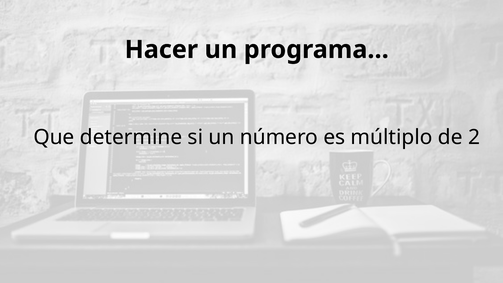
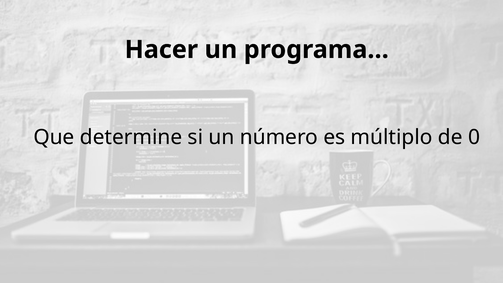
2: 2 -> 0 (474, 137)
